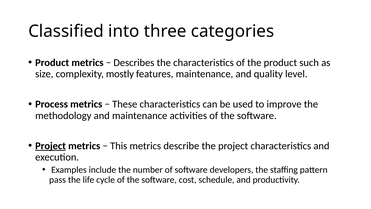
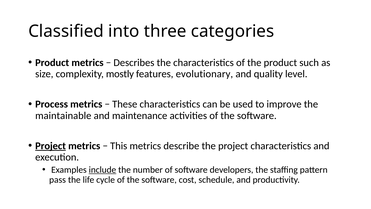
features maintenance: maintenance -> evolutionary (204, 74)
methodology: methodology -> maintainable (63, 115)
include underline: none -> present (102, 170)
